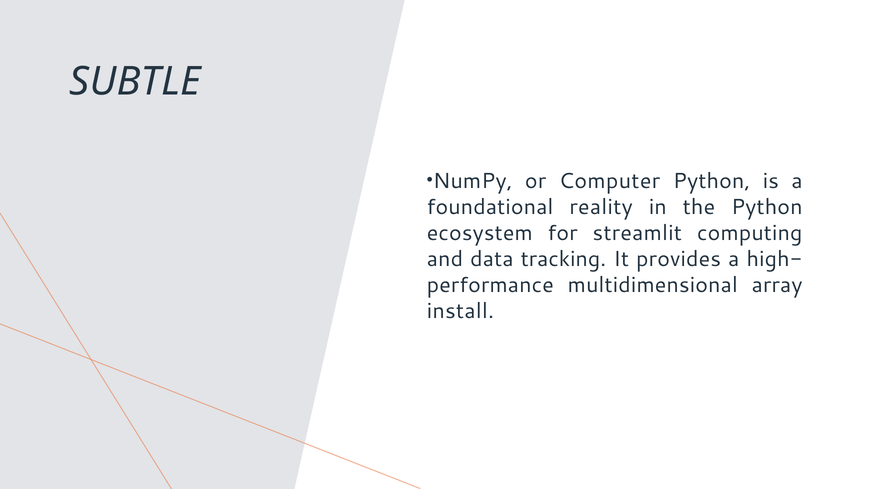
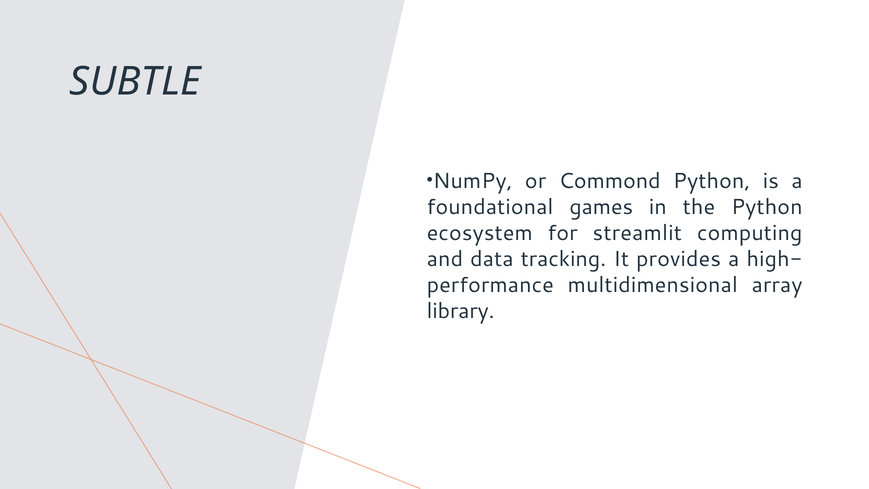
Computer: Computer -> Commond (610, 181)
reality: reality -> games (601, 207)
install: install -> library (461, 311)
